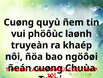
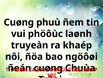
quyù: quyù -> phuù (48, 22)
